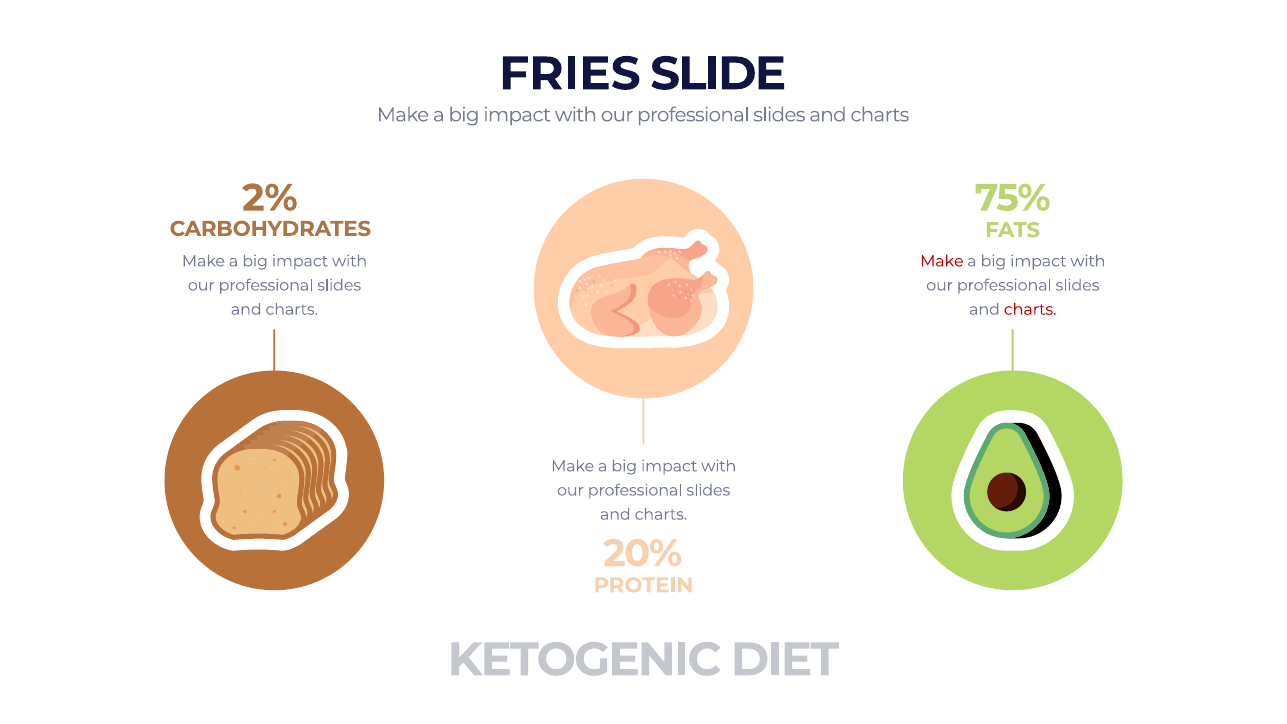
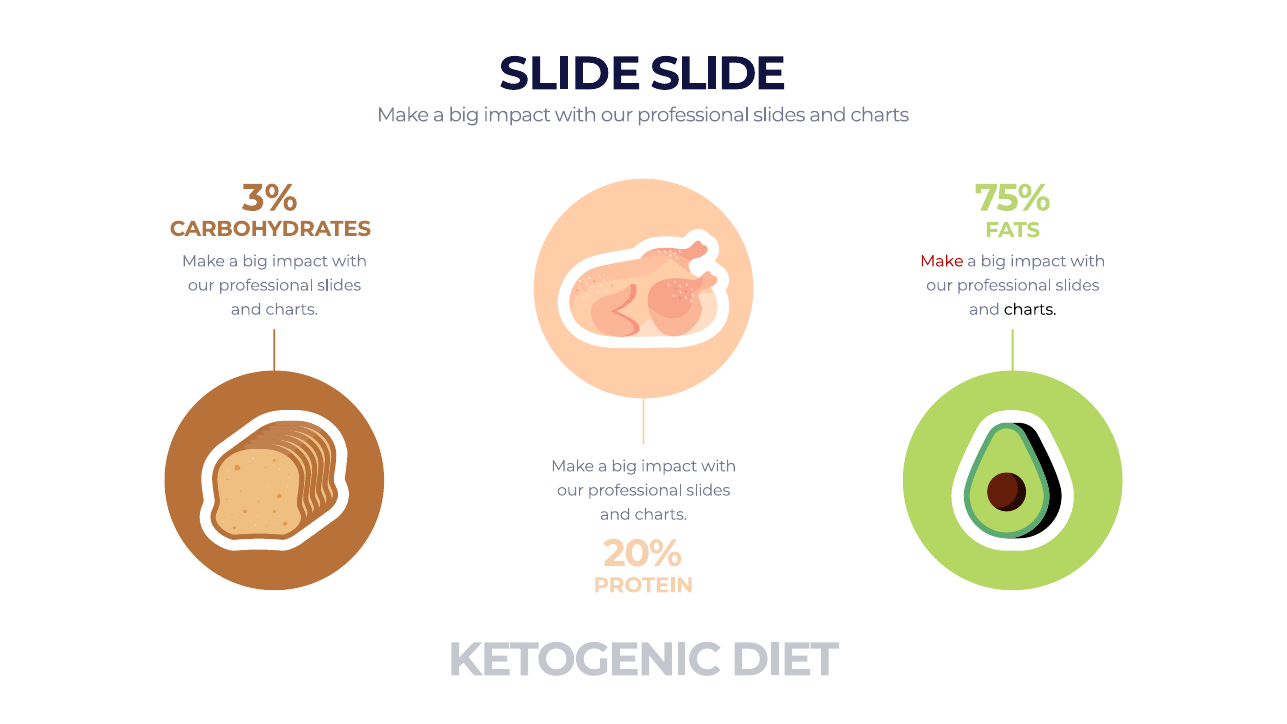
FRIES: FRIES -> SLIDE (570, 74)
2%: 2% -> 3% (270, 198)
charts colour: red -> black (1030, 309)
